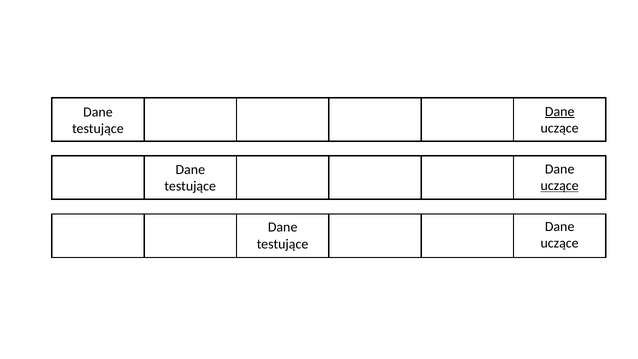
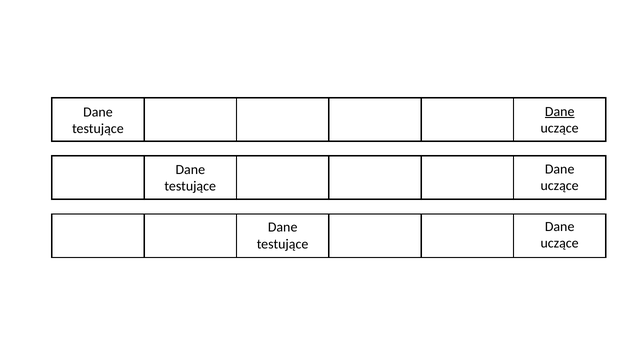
uczące underline: present -> none (560, 186)
